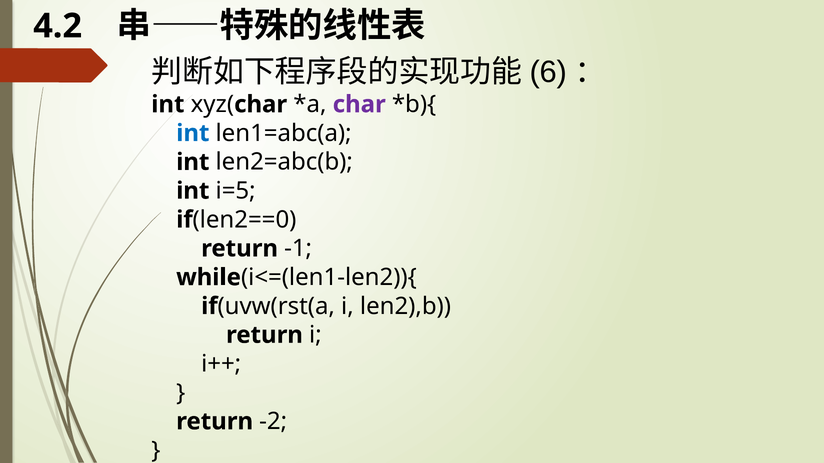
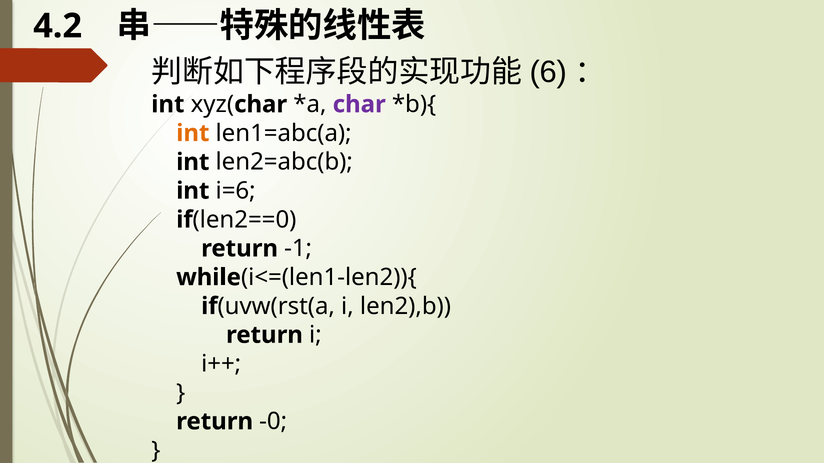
int colour: blue -> orange (193, 133)
i=5: i=5 -> i=6 (236, 191)
-2: -2 -> -0 (273, 422)
